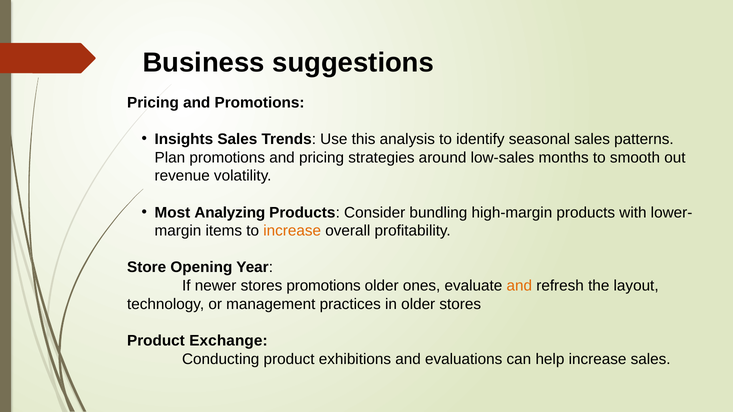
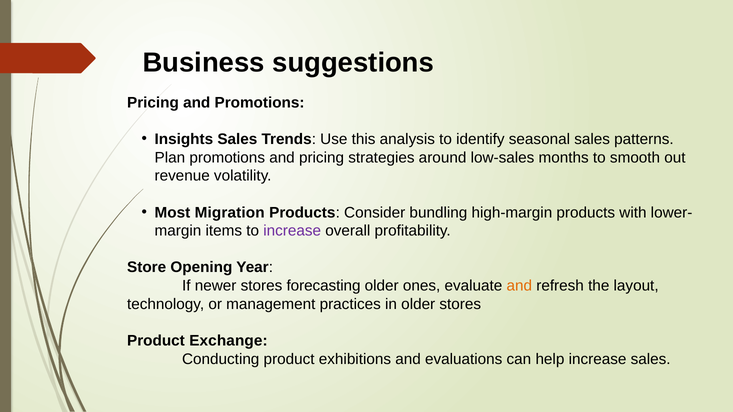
Analyzing: Analyzing -> Migration (230, 213)
increase colour: orange -> purple (292, 231)
stores promotions: promotions -> forecasting (324, 286)
